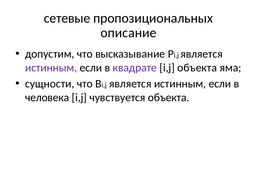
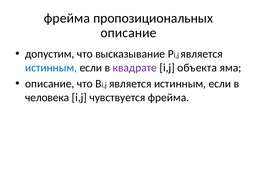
сетевые: сетевые -> фрейма (67, 18)
истинным colour: purple -> blue (51, 68)
сущности: сущности -> описание (50, 84)
чувствуется объекта: объекта -> фрейма (169, 97)
